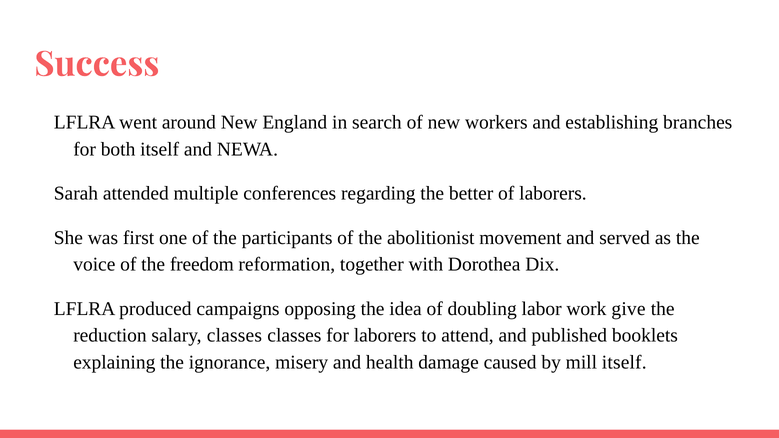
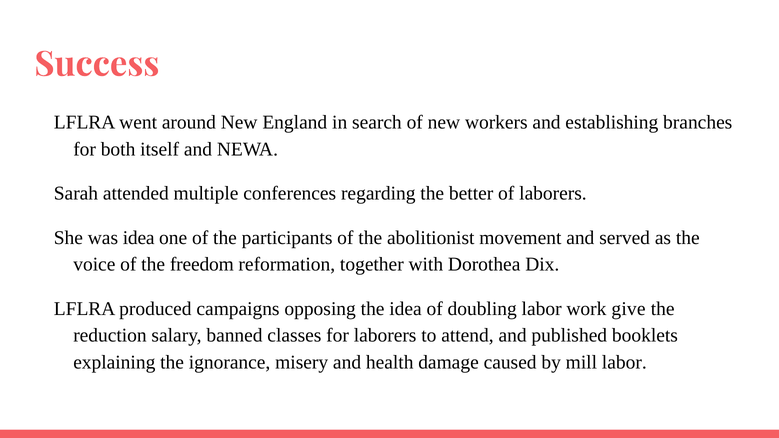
was first: first -> idea (139, 238)
salary classes: classes -> banned (235, 336)
mill itself: itself -> labor (624, 362)
